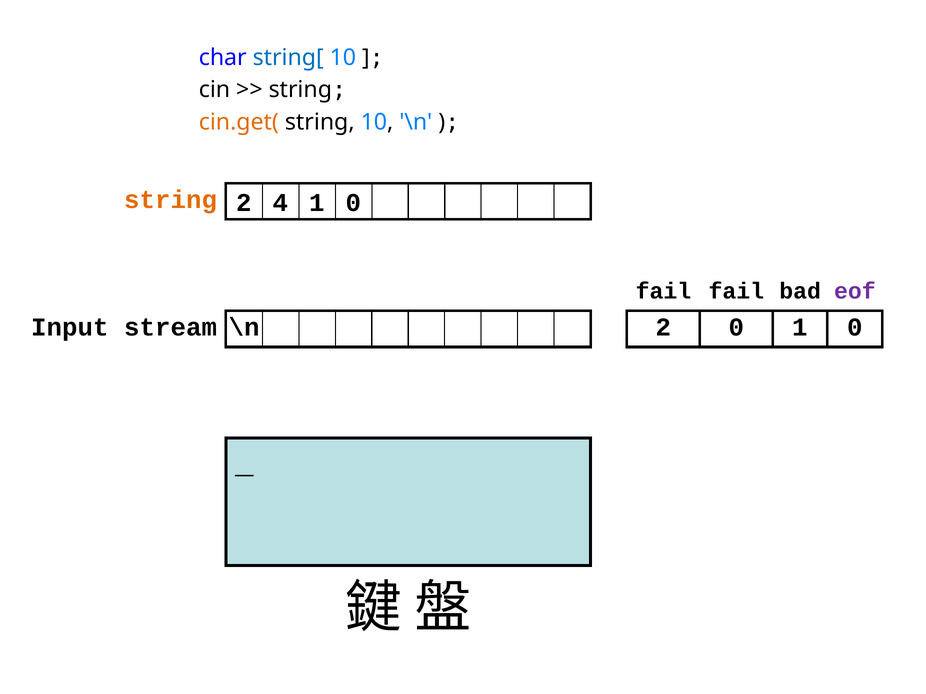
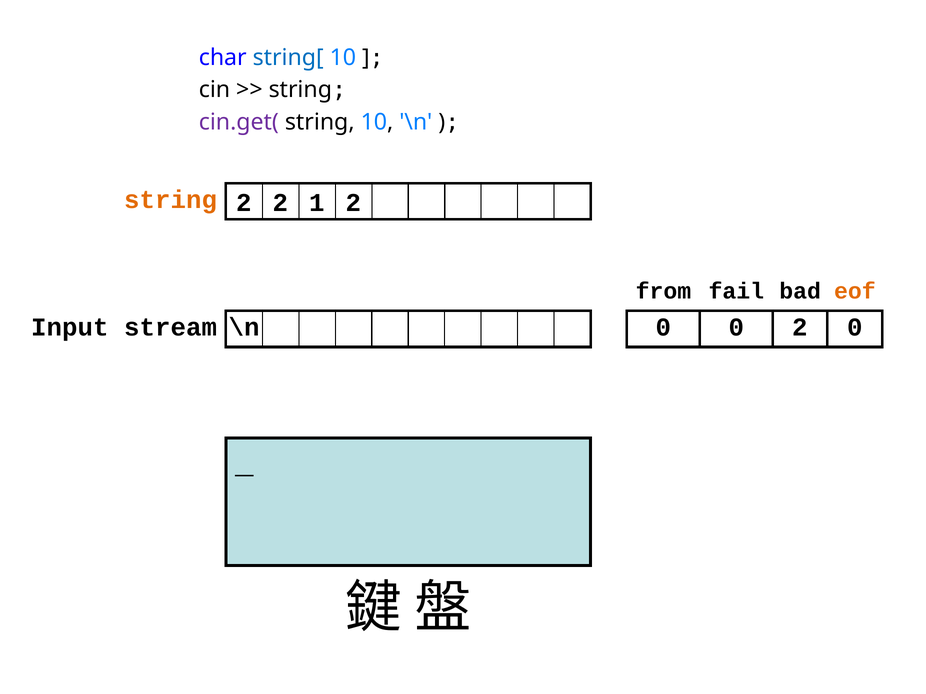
cin.get( colour: orange -> purple (239, 122)
2 4: 4 -> 2 (281, 203)
0: 0 -> 2 (354, 203)
fail: fail -> from (663, 291)
eof colour: purple -> orange (855, 291)
\n 2: 2 -> 0 (663, 327)
0 1: 1 -> 2 (800, 327)
